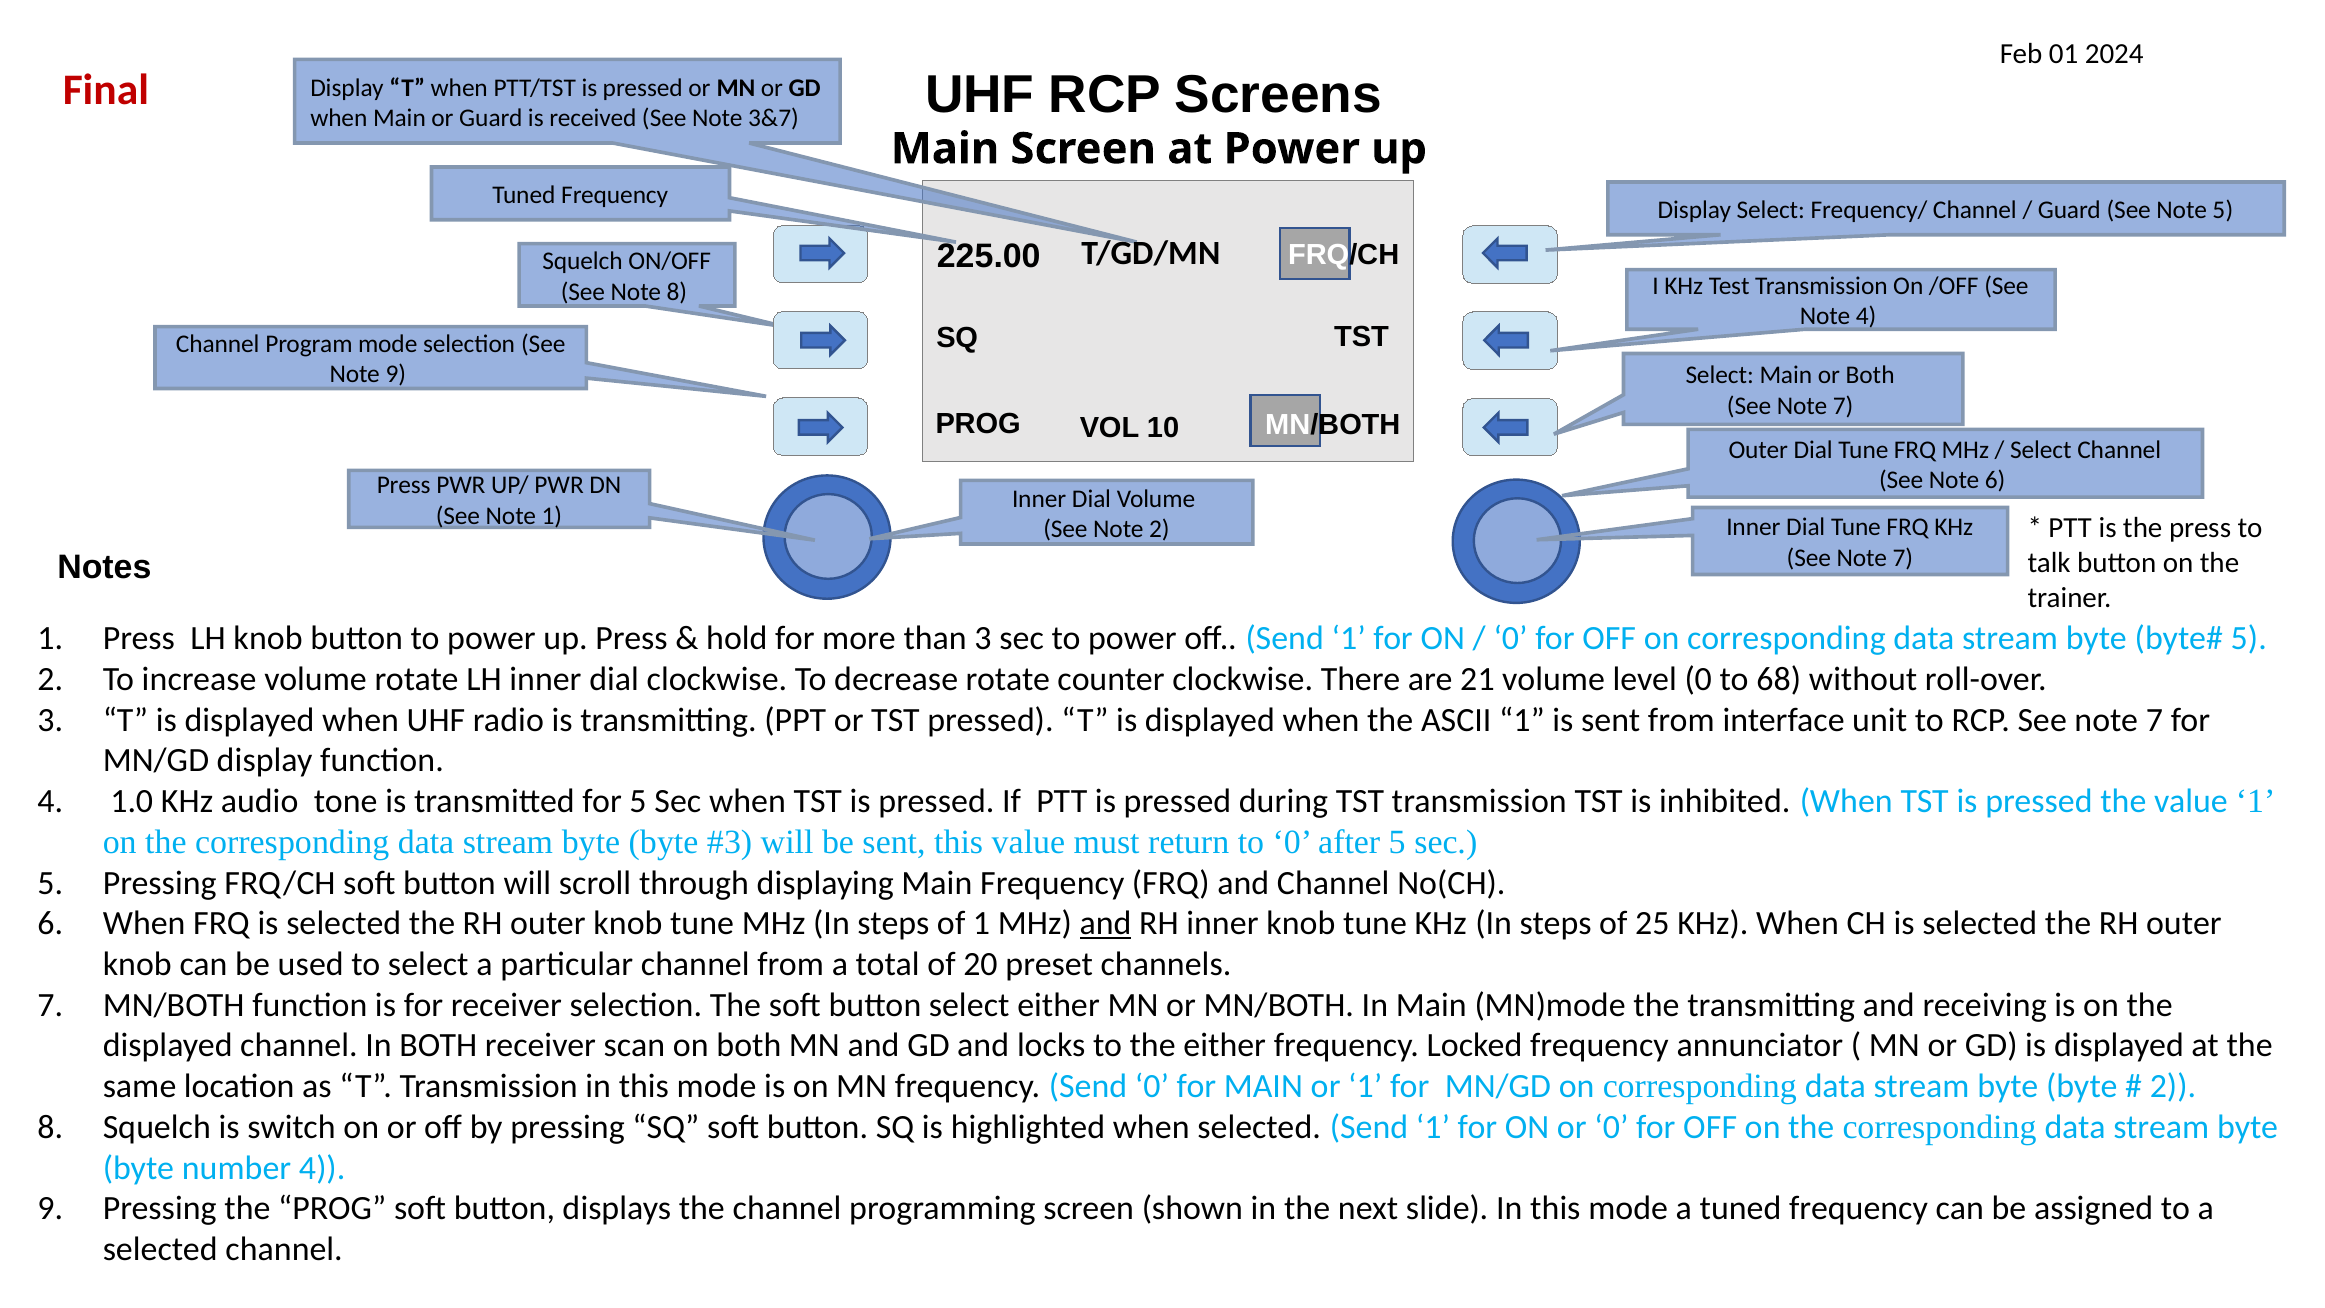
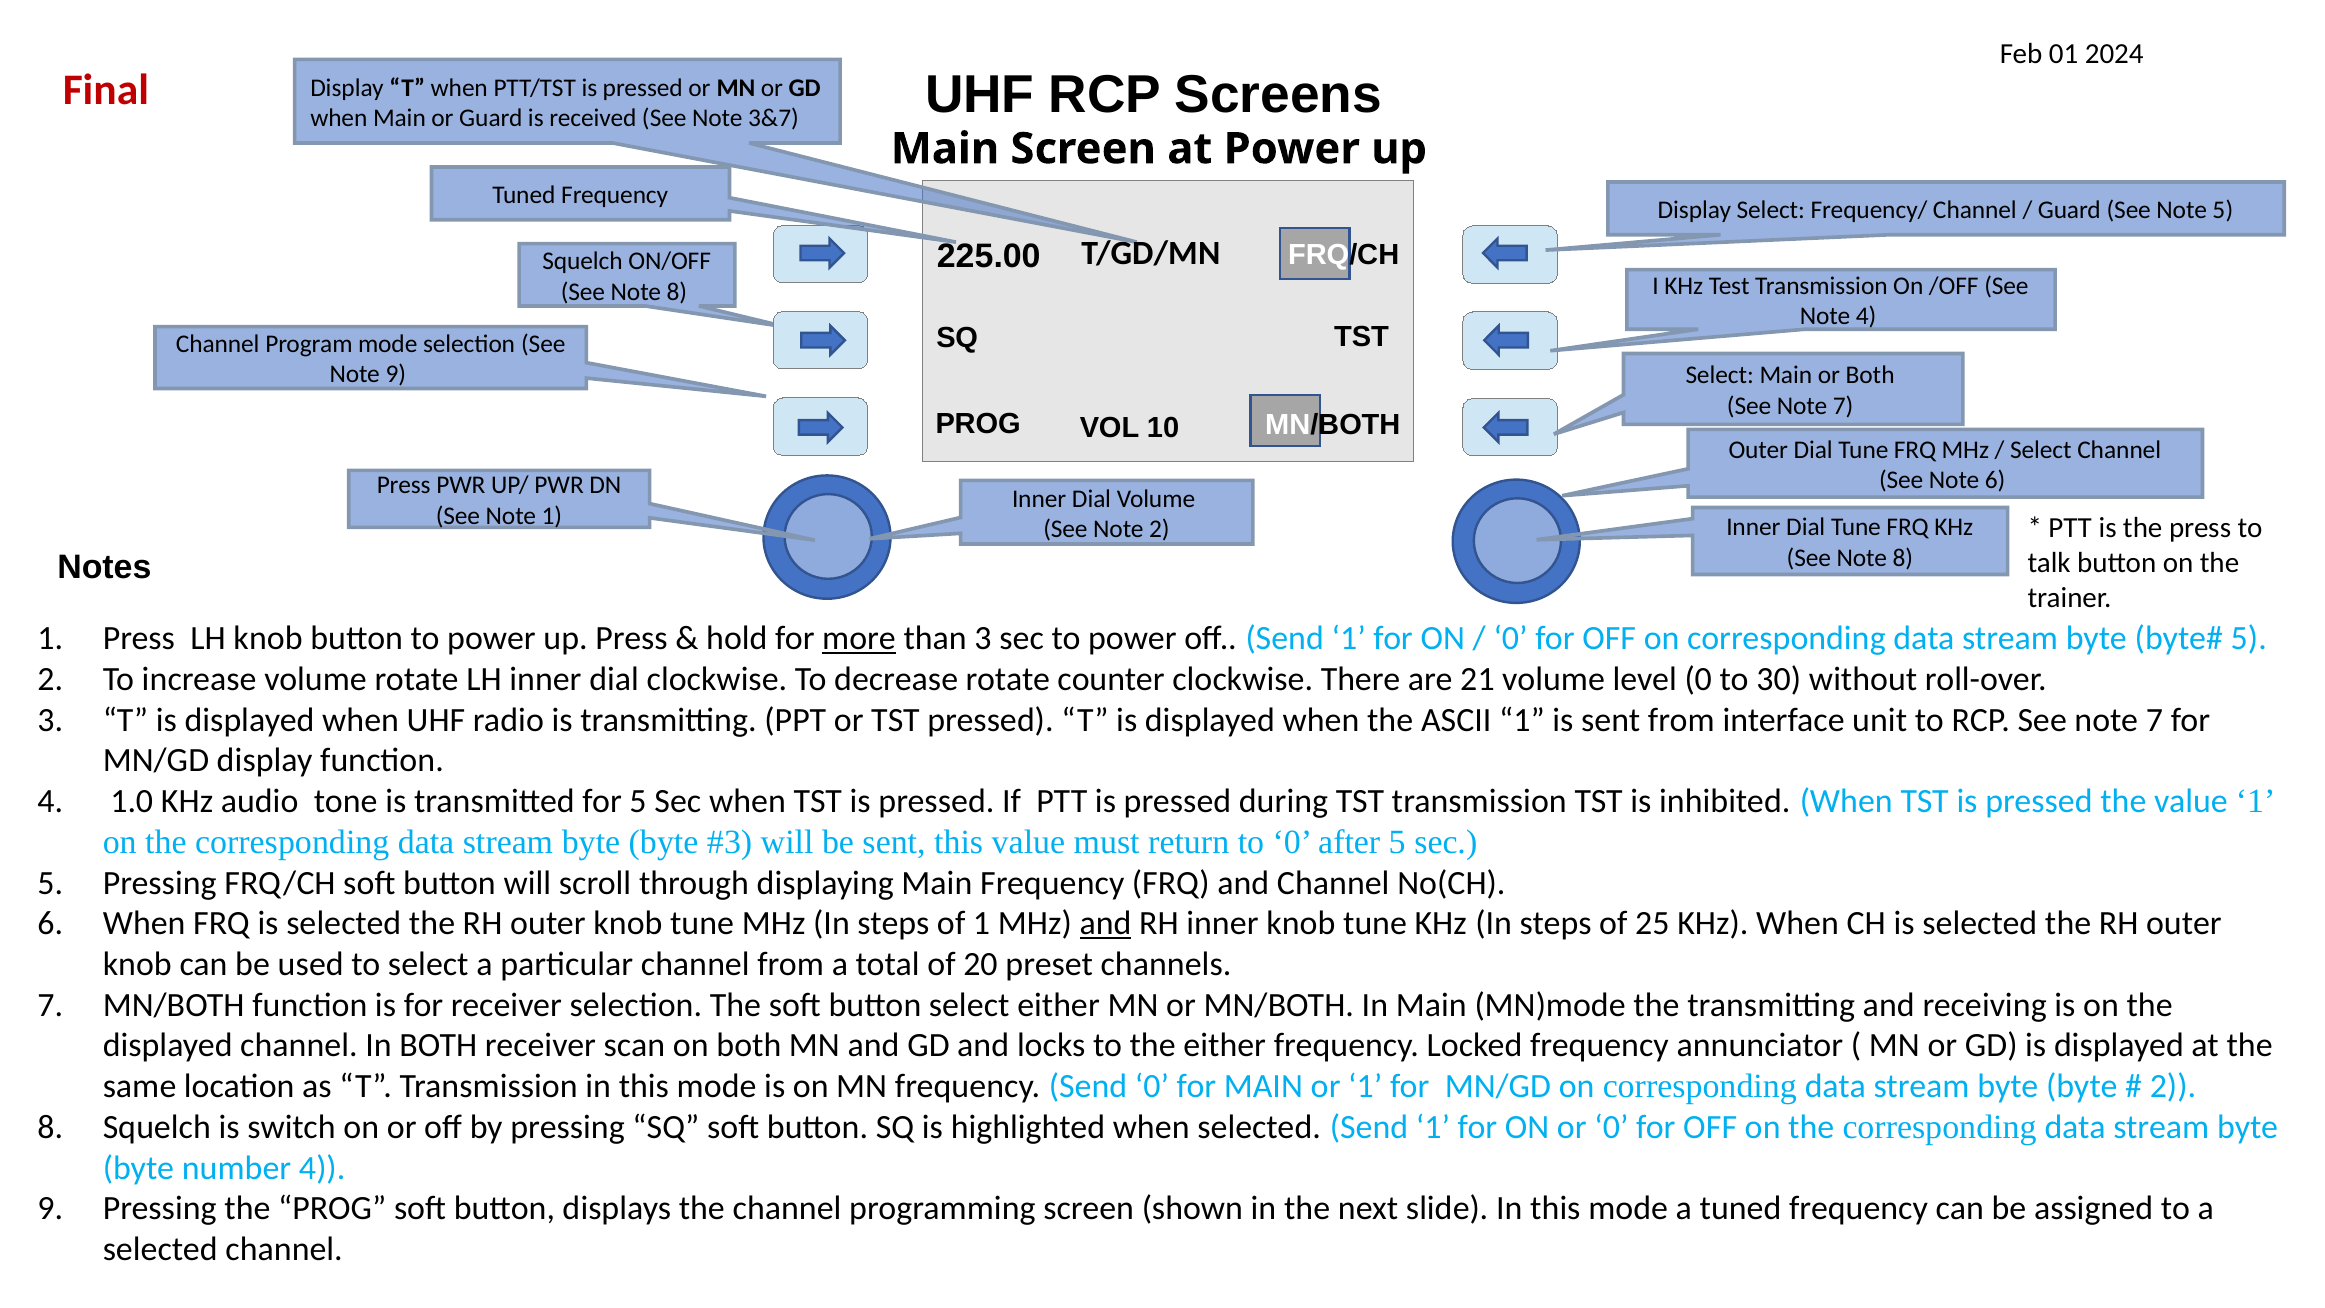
7: 7 -> 8 (1903, 558)
more underline: none -> present (859, 639)
68: 68 -> 30 (1779, 679)
